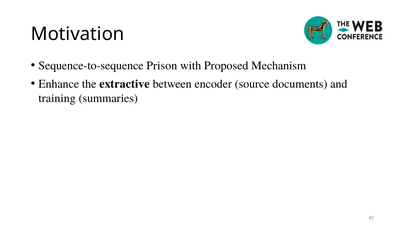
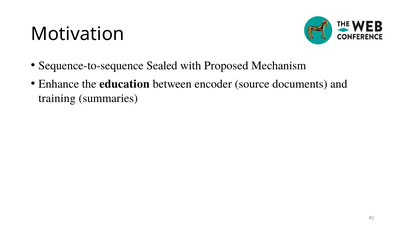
Prison: Prison -> Sealed (162, 66)
extractive: extractive -> education (125, 84)
